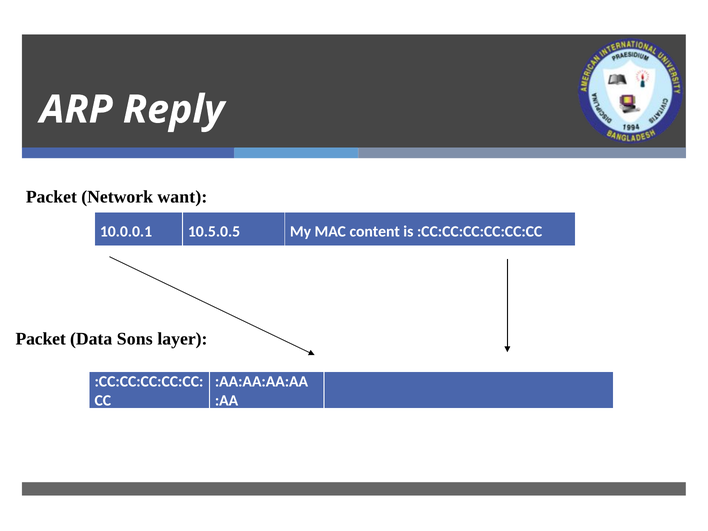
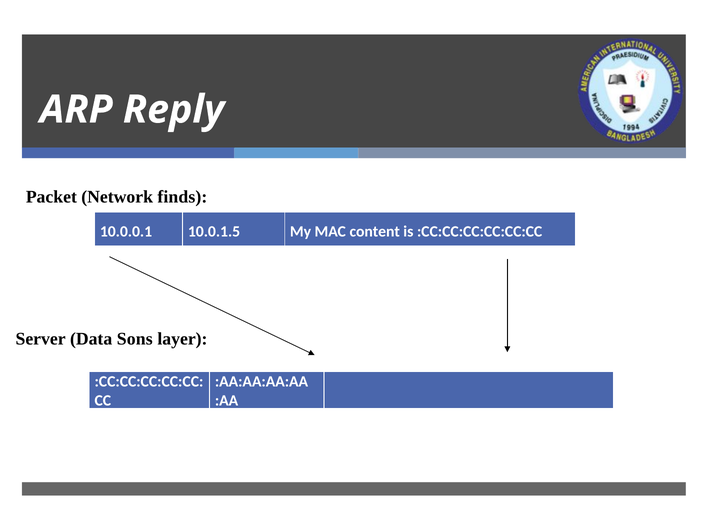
want: want -> finds (182, 197)
10.5.0.5: 10.5.0.5 -> 10.0.1.5 (214, 232)
Packet: Packet -> Server (41, 339)
